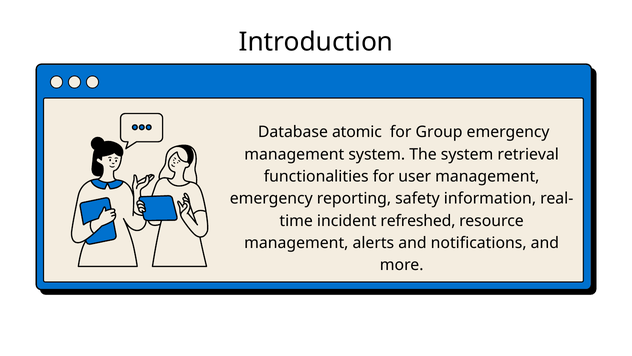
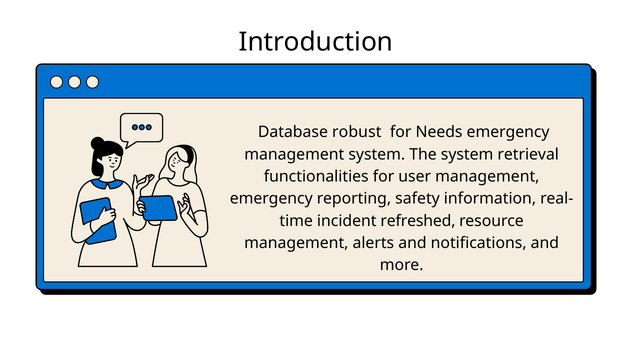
atomic: atomic -> robust (357, 132)
Group: Group -> Needs (439, 132)
